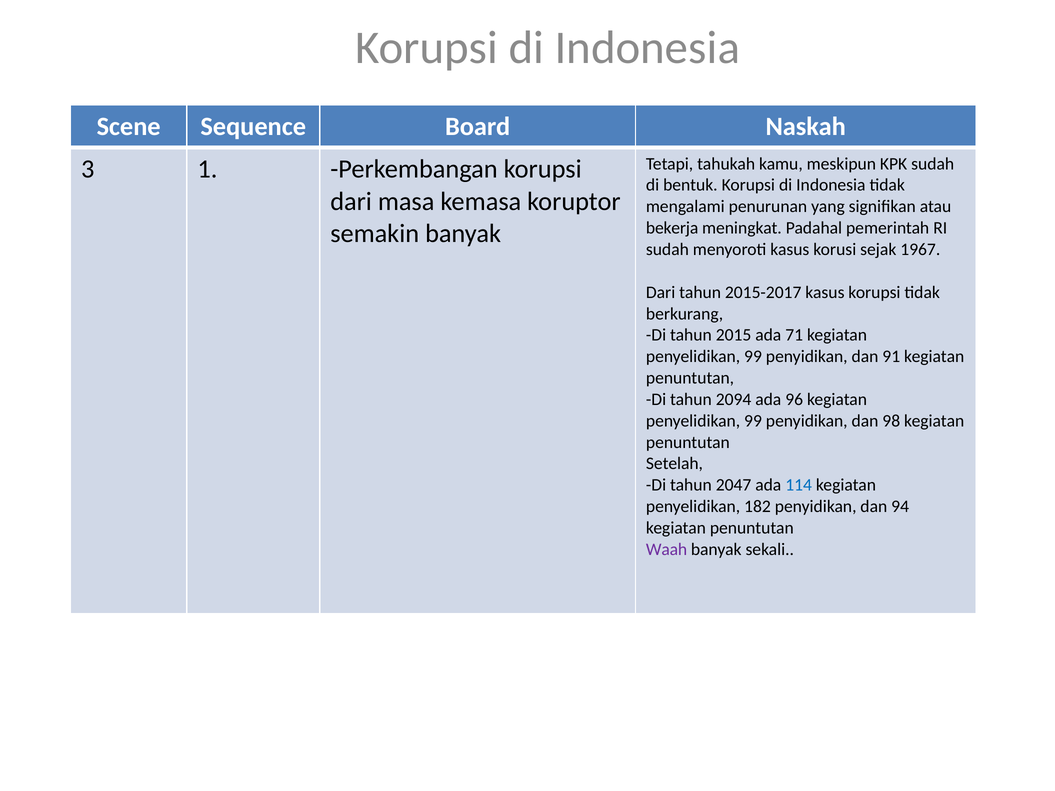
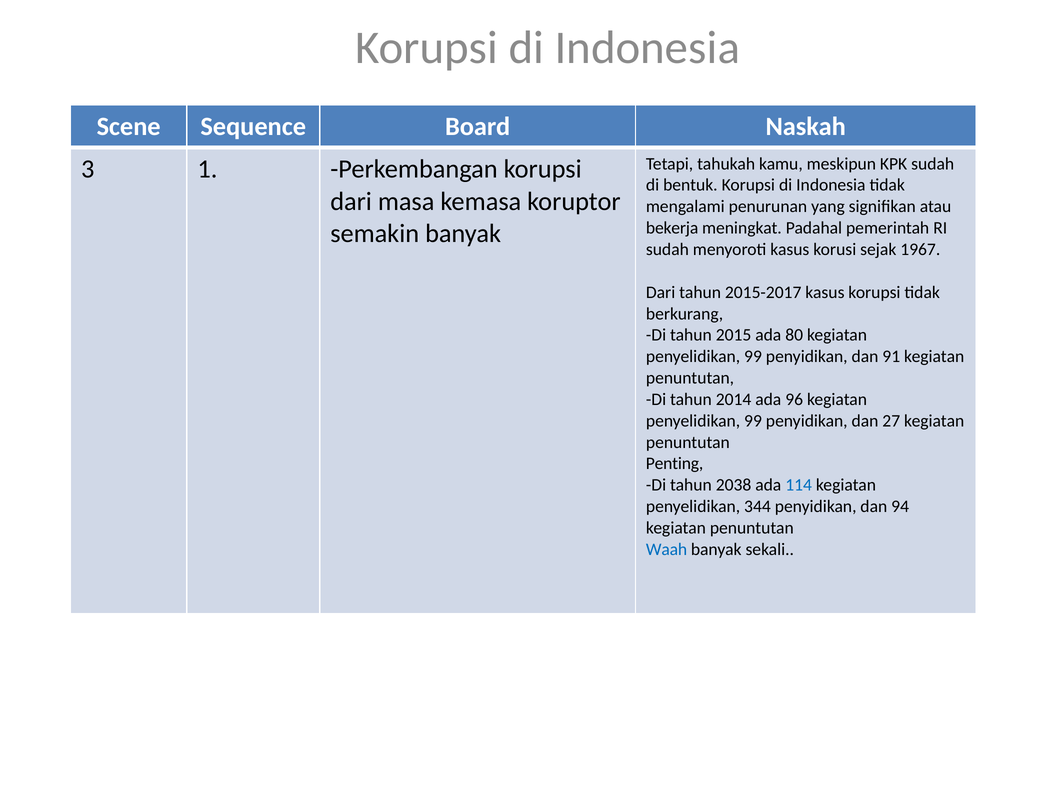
71: 71 -> 80 (794, 335)
2094: 2094 -> 2014 (734, 400)
98: 98 -> 27 (891, 421)
Setelah: Setelah -> Penting (675, 464)
2047: 2047 -> 2038 (734, 485)
182: 182 -> 344 (757, 507)
Waah colour: purple -> blue (667, 550)
